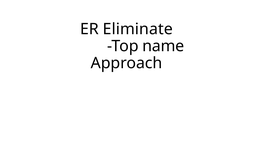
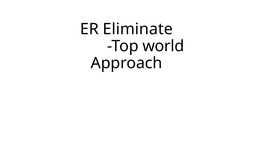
name: name -> world (163, 46)
